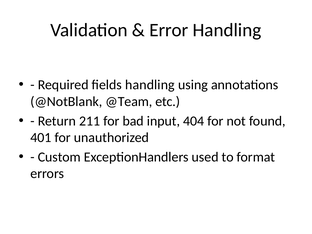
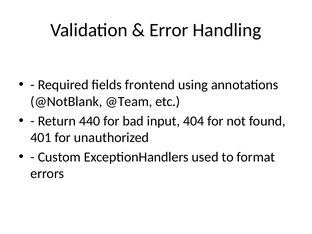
fields handling: handling -> frontend (150, 85)
211: 211 -> 440 (90, 121)
